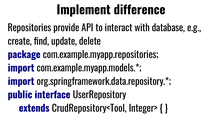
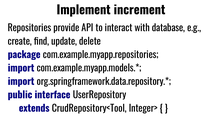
difference: difference -> increment (140, 10)
